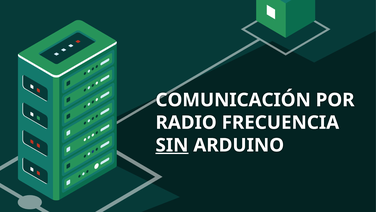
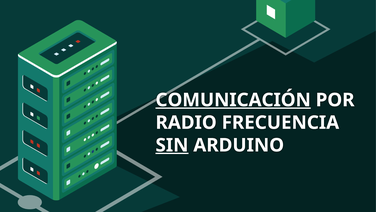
COMUNICACIÓN underline: none -> present (233, 100)
